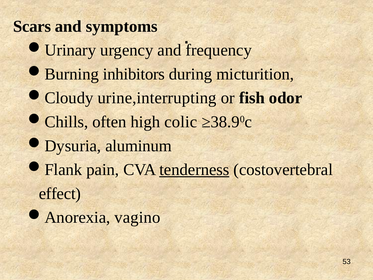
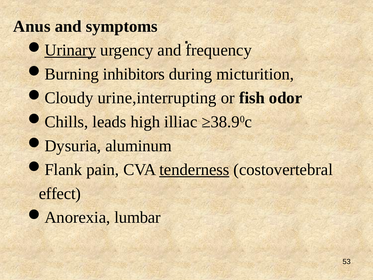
Scars: Scars -> Anus (32, 26)
Urinary underline: none -> present (70, 50)
often: often -> leads (109, 122)
colic: colic -> illiac (181, 122)
vagino: vagino -> lumbar (138, 217)
